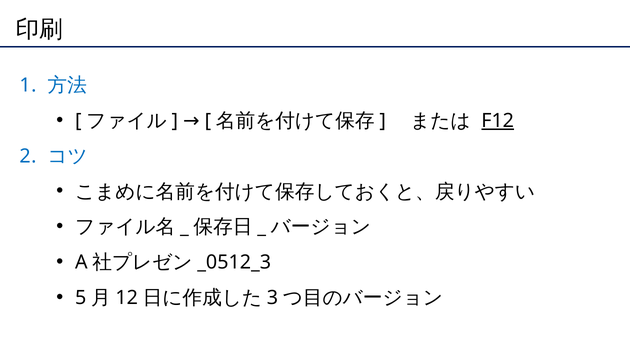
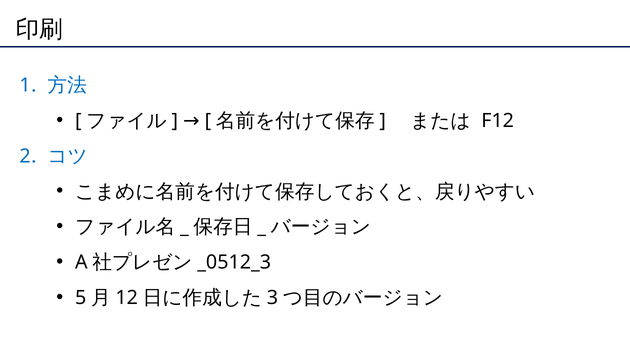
F12 underline: present -> none (498, 121)
